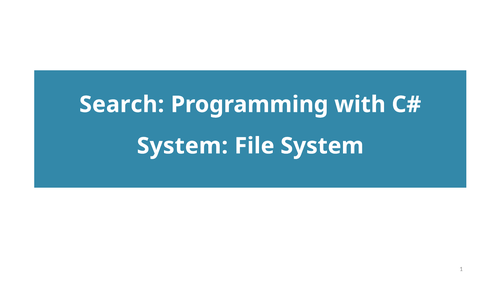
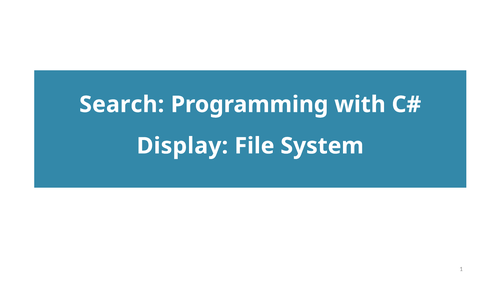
System: System -> Display (182, 146)
